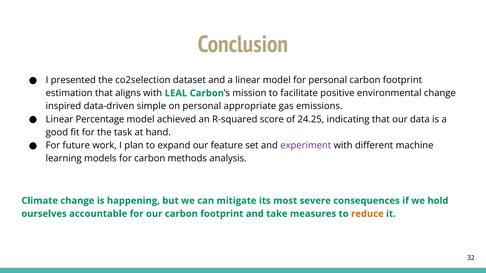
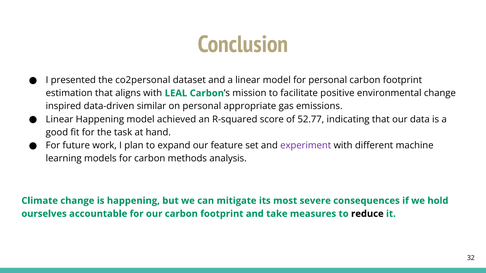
co2selection: co2selection -> co2personal (143, 80)
simple: simple -> similar (151, 106)
Linear Percentage: Percentage -> Happening (100, 119)
24.25: 24.25 -> 52.77 (311, 119)
reduce colour: orange -> black (367, 214)
